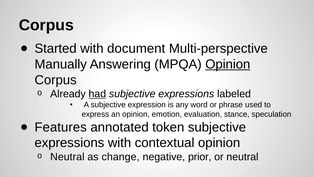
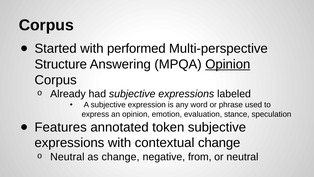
document: document -> performed (136, 48)
Manually: Manually -> Structure (61, 64)
had underline: present -> none (97, 94)
contextual opinion: opinion -> change (219, 143)
prior: prior -> from (200, 157)
